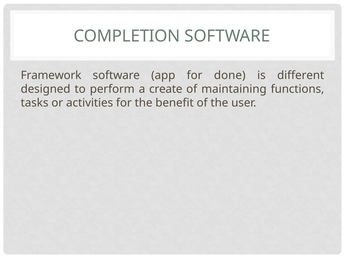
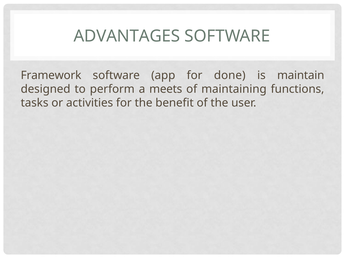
COMPLETION: COMPLETION -> ADVANTAGES (127, 36)
different: different -> maintain (301, 76)
create: create -> meets (166, 89)
